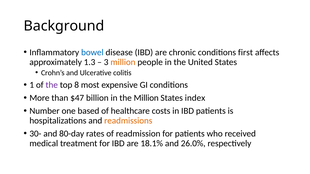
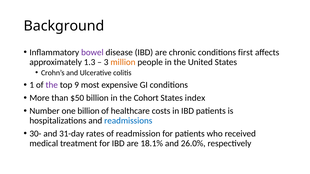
bowel colour: blue -> purple (92, 52)
8: 8 -> 9 (77, 85)
$47: $47 -> $50 (77, 98)
the Million: Million -> Cohort (146, 98)
one based: based -> billion (89, 111)
readmissions colour: orange -> blue (128, 121)
80-day: 80-day -> 31-day (72, 134)
